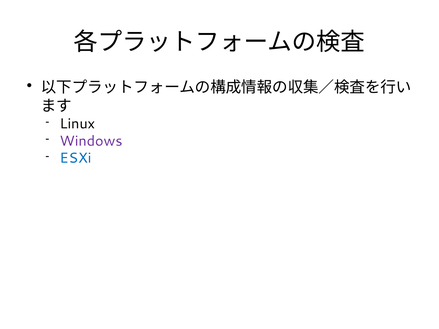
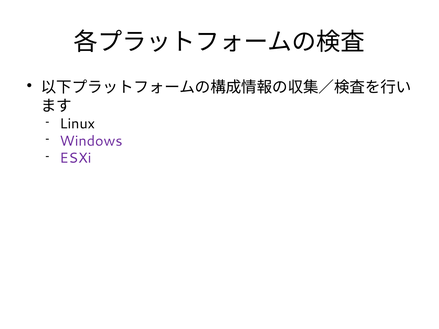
ESXi colour: blue -> purple (75, 158)
